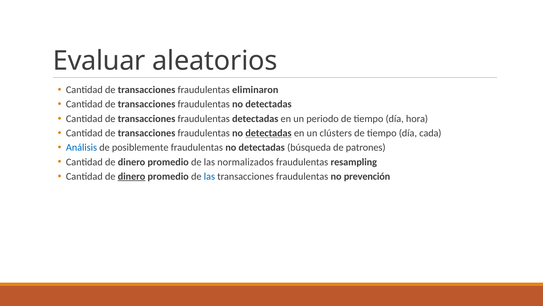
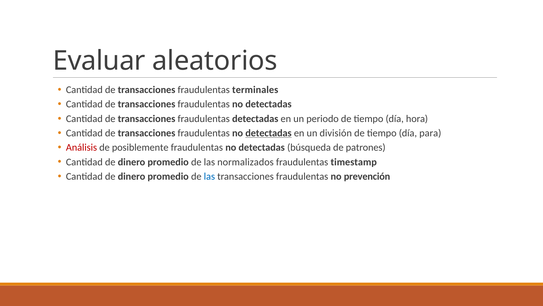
eliminaron: eliminaron -> terminales (255, 90)
clústers: clústers -> división (336, 133)
cada: cada -> para (430, 133)
Análisis colour: blue -> red (81, 147)
resampling: resampling -> timestamp (354, 162)
dinero underline: present -> none (132, 176)
